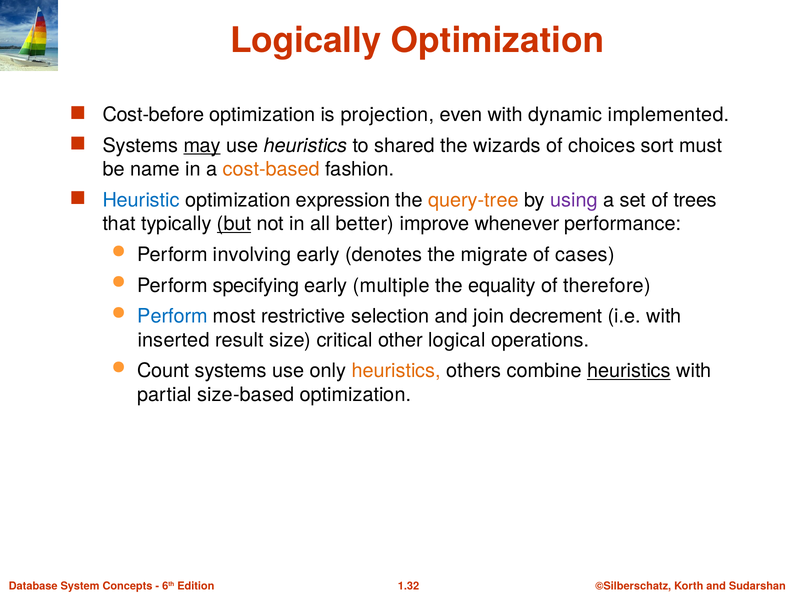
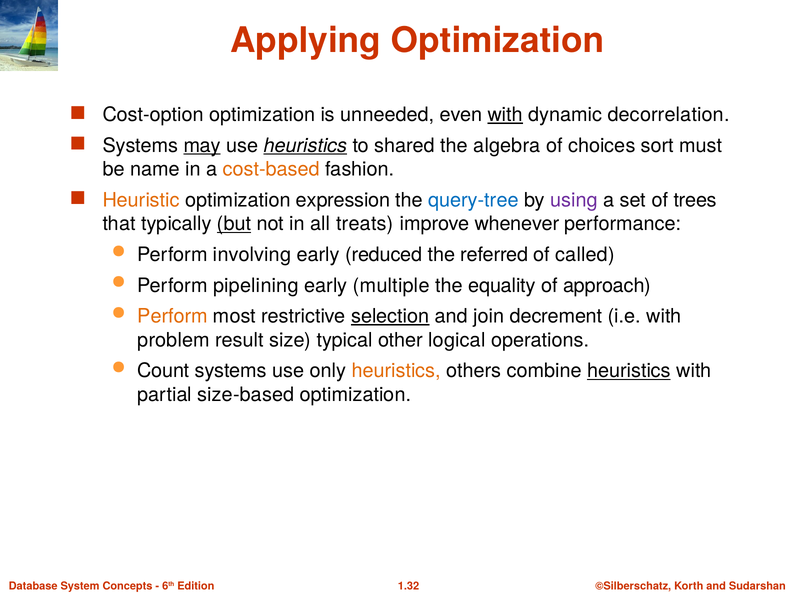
Logically: Logically -> Applying (306, 40)
Cost-before: Cost-before -> Cost-option (153, 115)
projection: projection -> unneeded (387, 115)
with underline: none -> present (505, 115)
implemented: implemented -> decorrelation (669, 115)
heuristics underline: none -> present (305, 145)
wizards: wizards -> algebra (507, 145)
Heuristic colour: blue -> orange (141, 200)
query-tree colour: orange -> blue (473, 200)
better: better -> treats (365, 224)
denotes: denotes -> reduced (384, 255)
migrate: migrate -> referred (494, 255)
cases: cases -> called (585, 255)
specifying: specifying -> pipelining (256, 285)
therefore: therefore -> approach (607, 285)
Perform colour: blue -> orange (173, 316)
selection underline: none -> present (390, 316)
inserted: inserted -> problem (174, 340)
critical: critical -> typical (345, 340)
